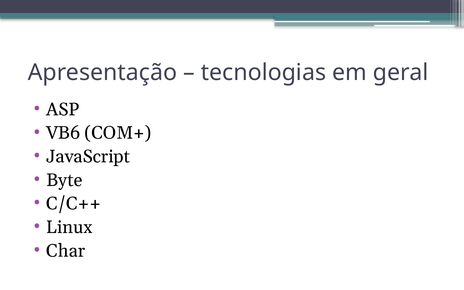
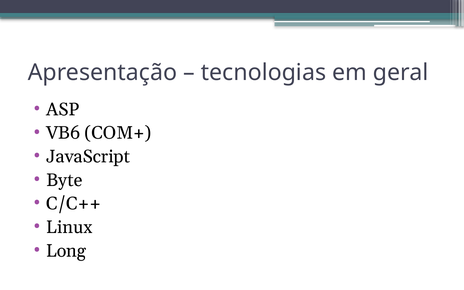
Char: Char -> Long (66, 251)
